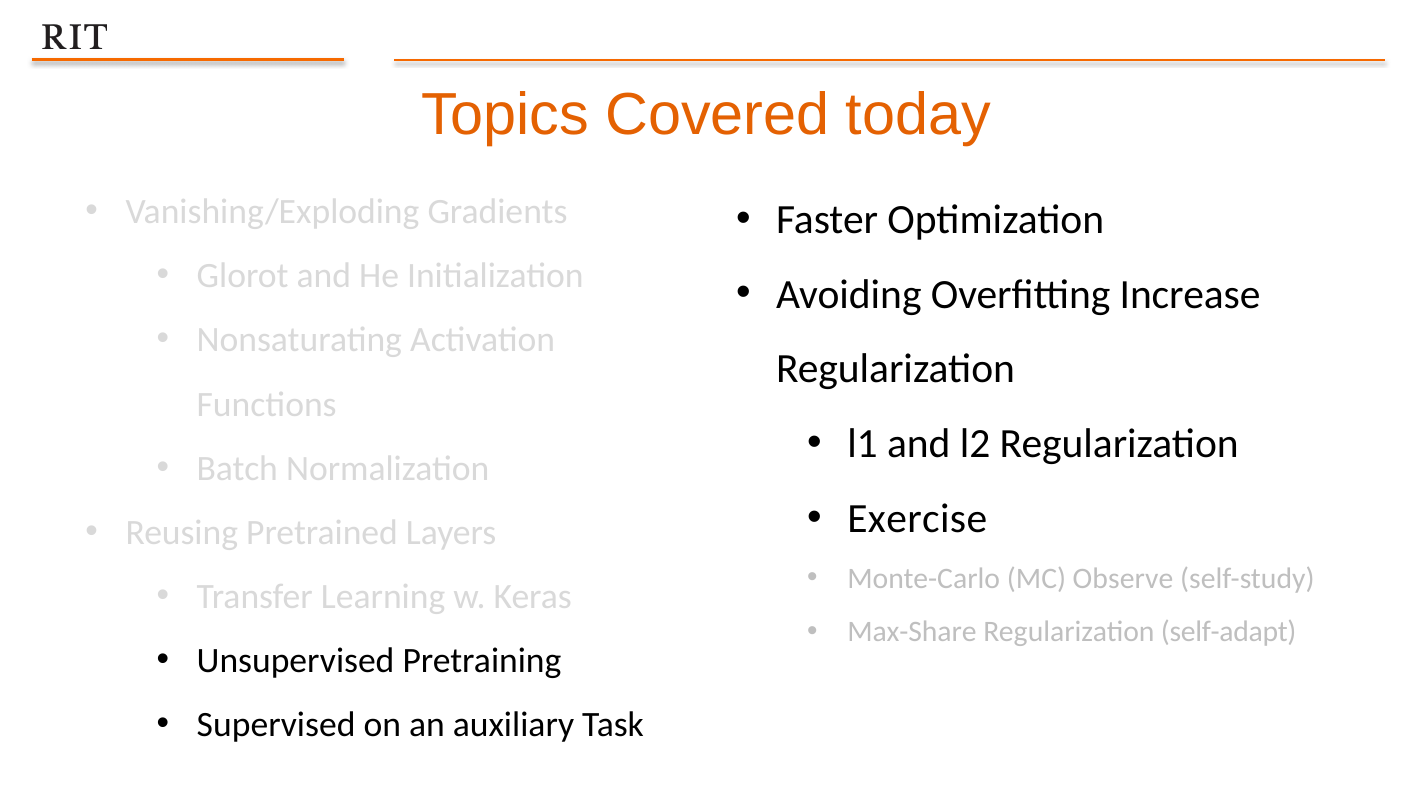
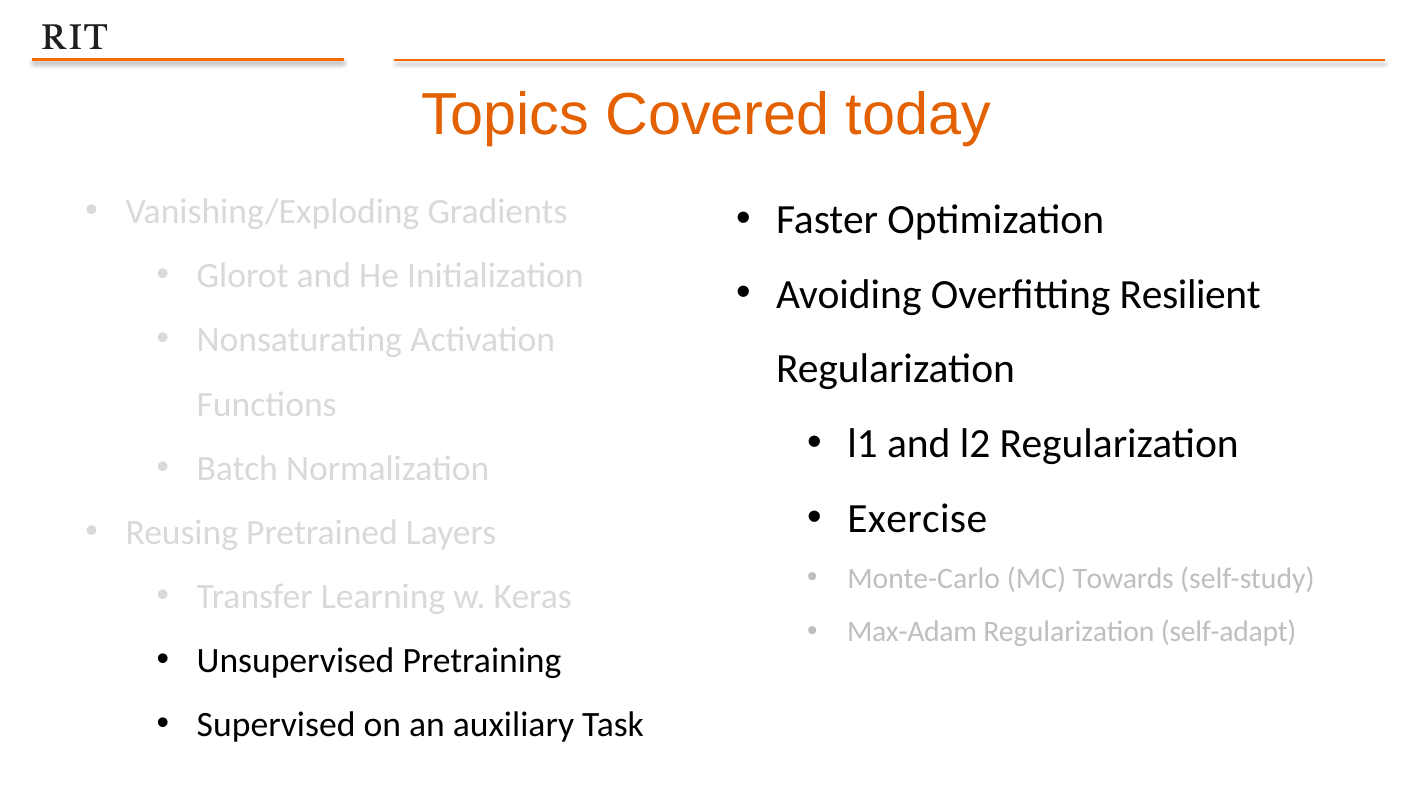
Increase: Increase -> Resilient (1190, 294)
Observe: Observe -> Towards (1123, 579)
Max-Share: Max-Share -> Max-Adam (912, 632)
